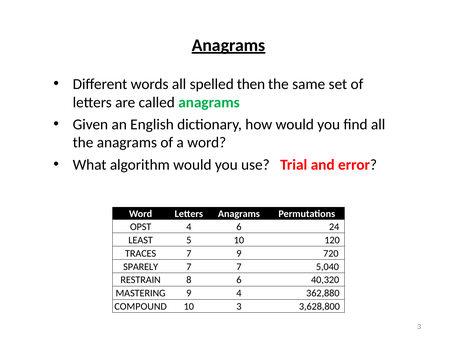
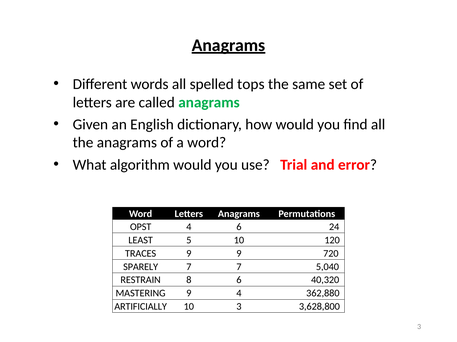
then: then -> tops (251, 84)
TRACES 7: 7 -> 9 (189, 254)
COMPOUND: COMPOUND -> ARTIFICIALLY (141, 307)
